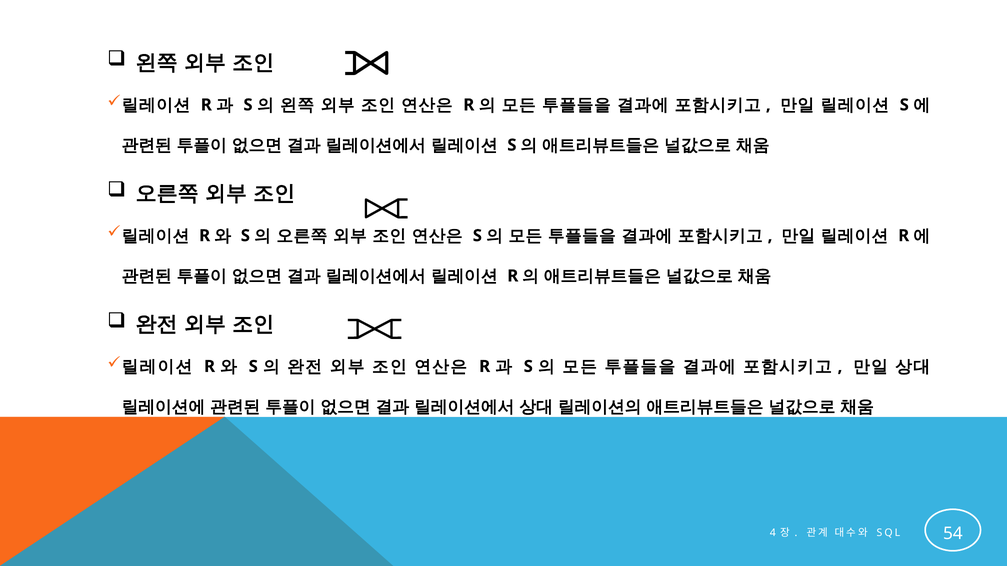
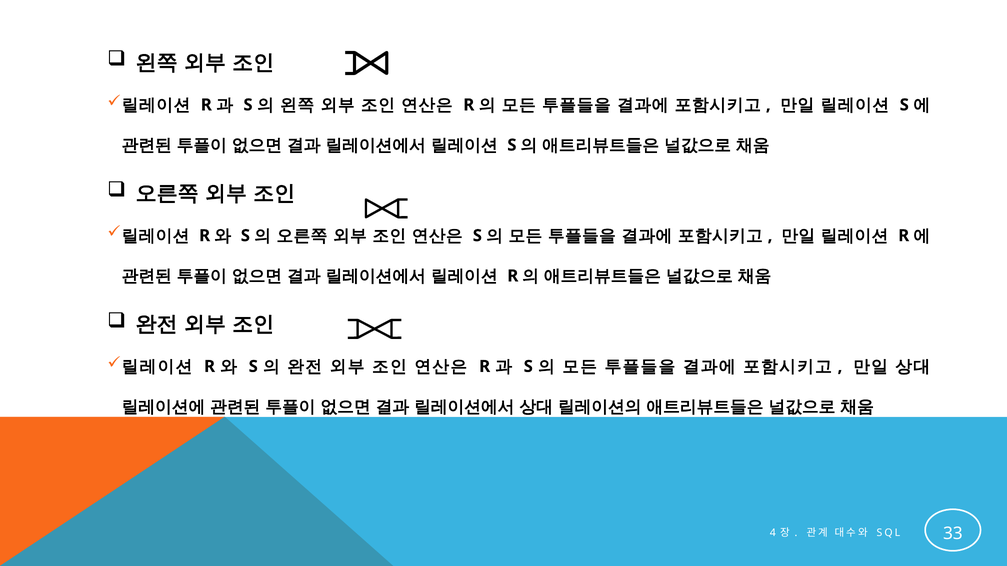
54: 54 -> 33 (953, 534)
